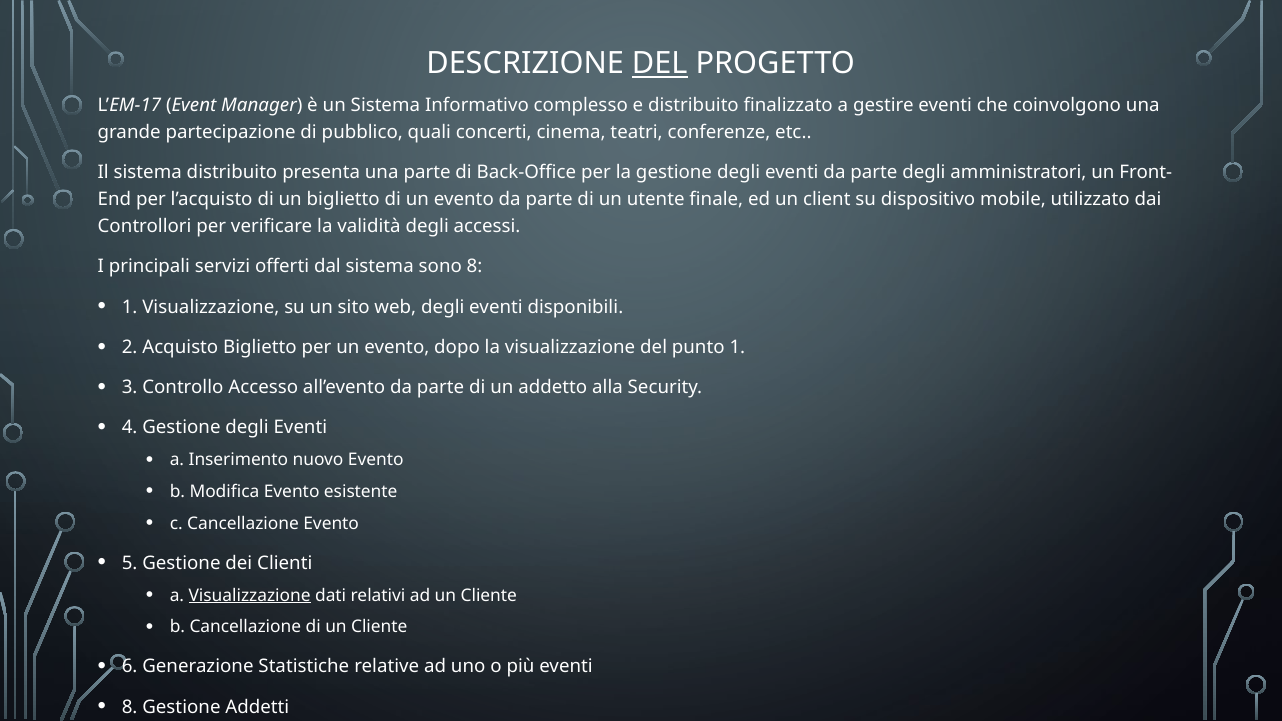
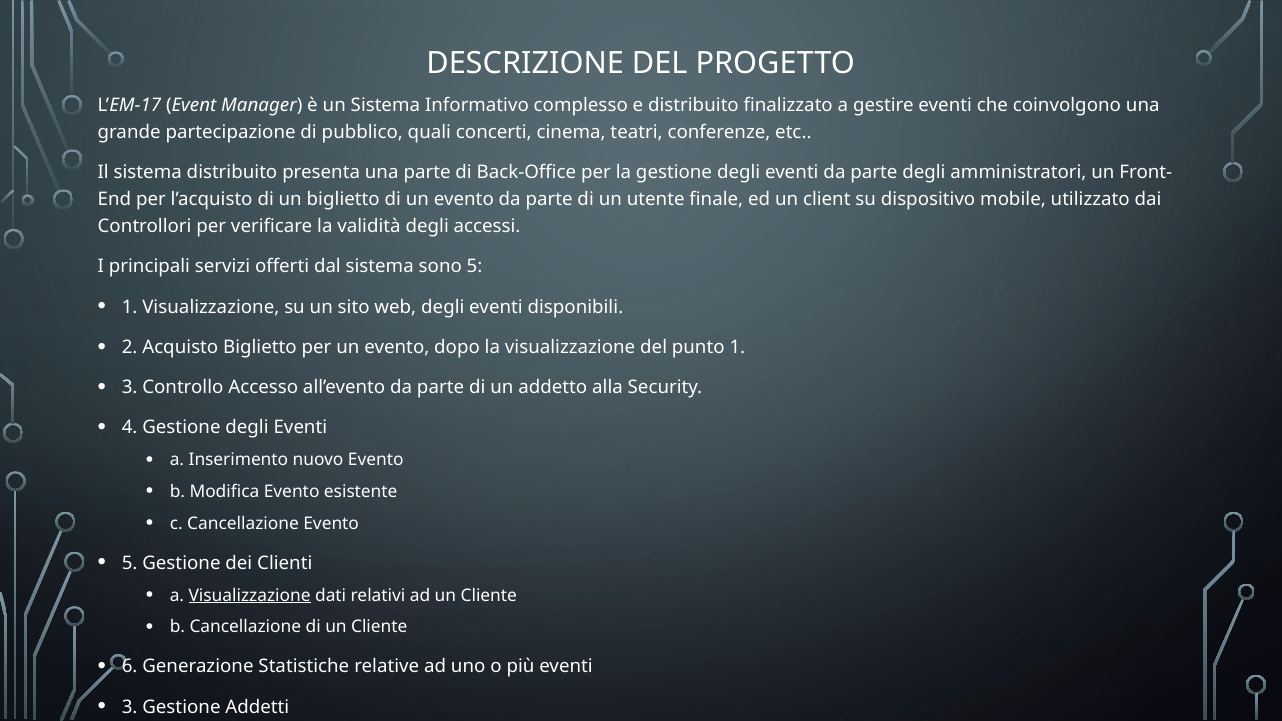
DEL underline: present -> none (660, 64)
sono 8: 8 -> 5 (475, 267)
8: 8 -> 3 (130, 707)
